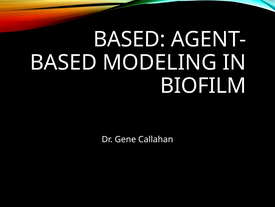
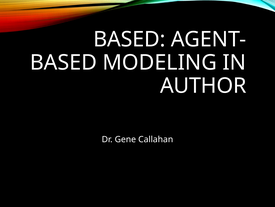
BIOFILM: BIOFILM -> AUTHOR (203, 86)
